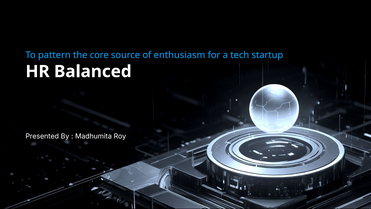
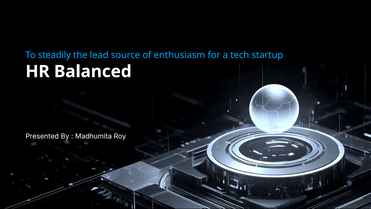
pattern: pattern -> steadily (54, 55)
core: core -> lead (99, 55)
